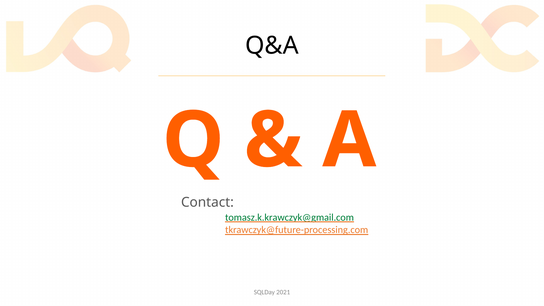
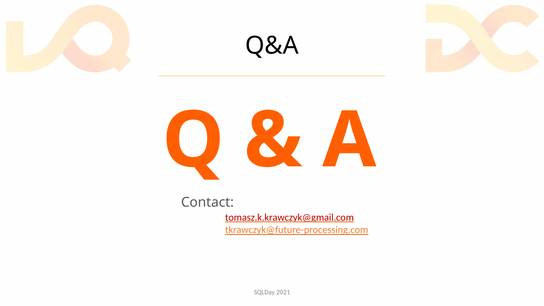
tomasz.k.krawczyk@gmail.com colour: green -> red (290, 217)
